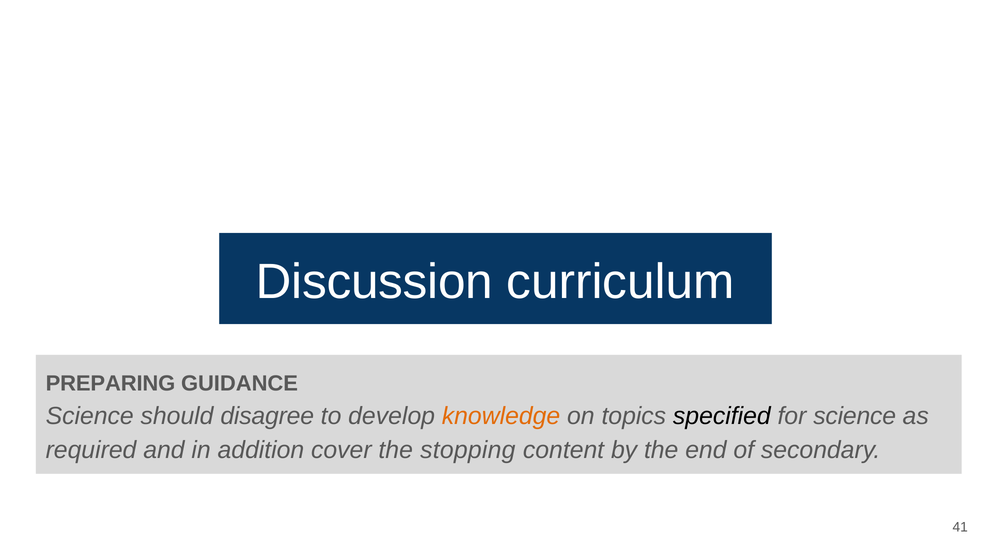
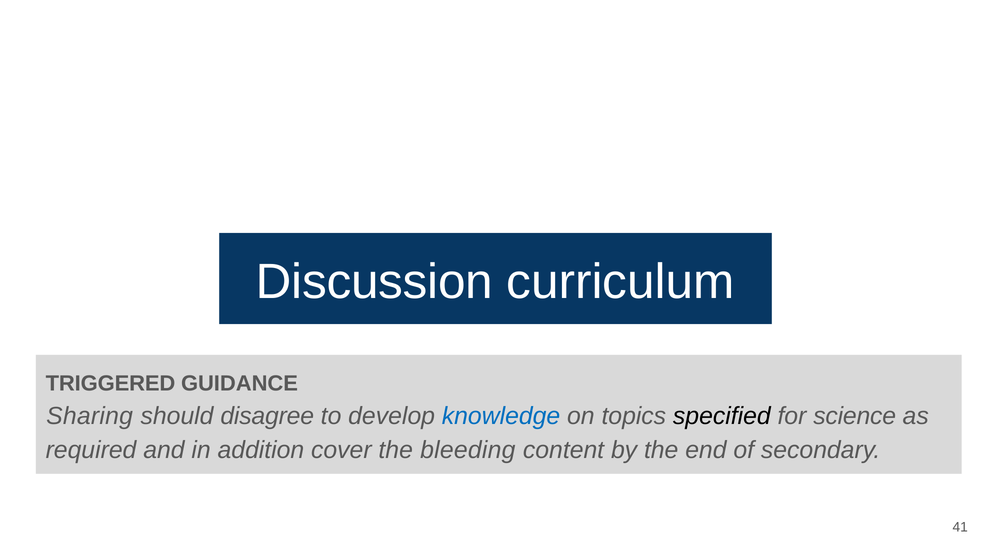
PREPARING: PREPARING -> TRIGGERED (111, 384)
Science: Science -> Sharing (90, 416)
knowledge colour: orange -> blue (501, 416)
stopping: stopping -> bleeding (468, 451)
